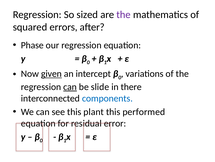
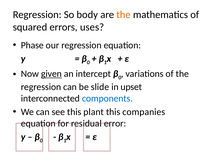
sized: sized -> body (87, 15)
the colour: purple -> orange (124, 15)
after: after -> uses (92, 27)
can underline: present -> none (70, 86)
there: there -> upset (131, 86)
performed: performed -> companies (144, 111)
